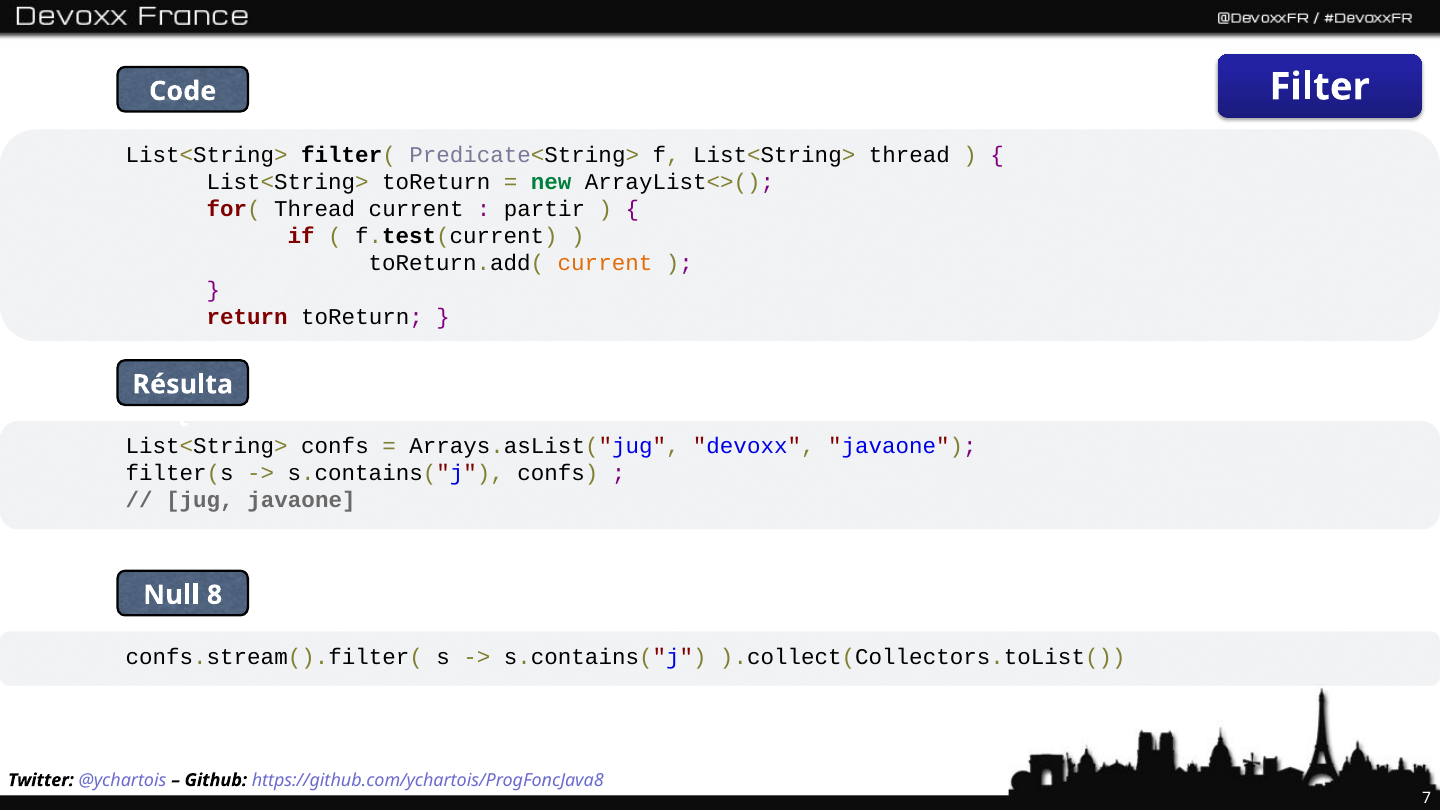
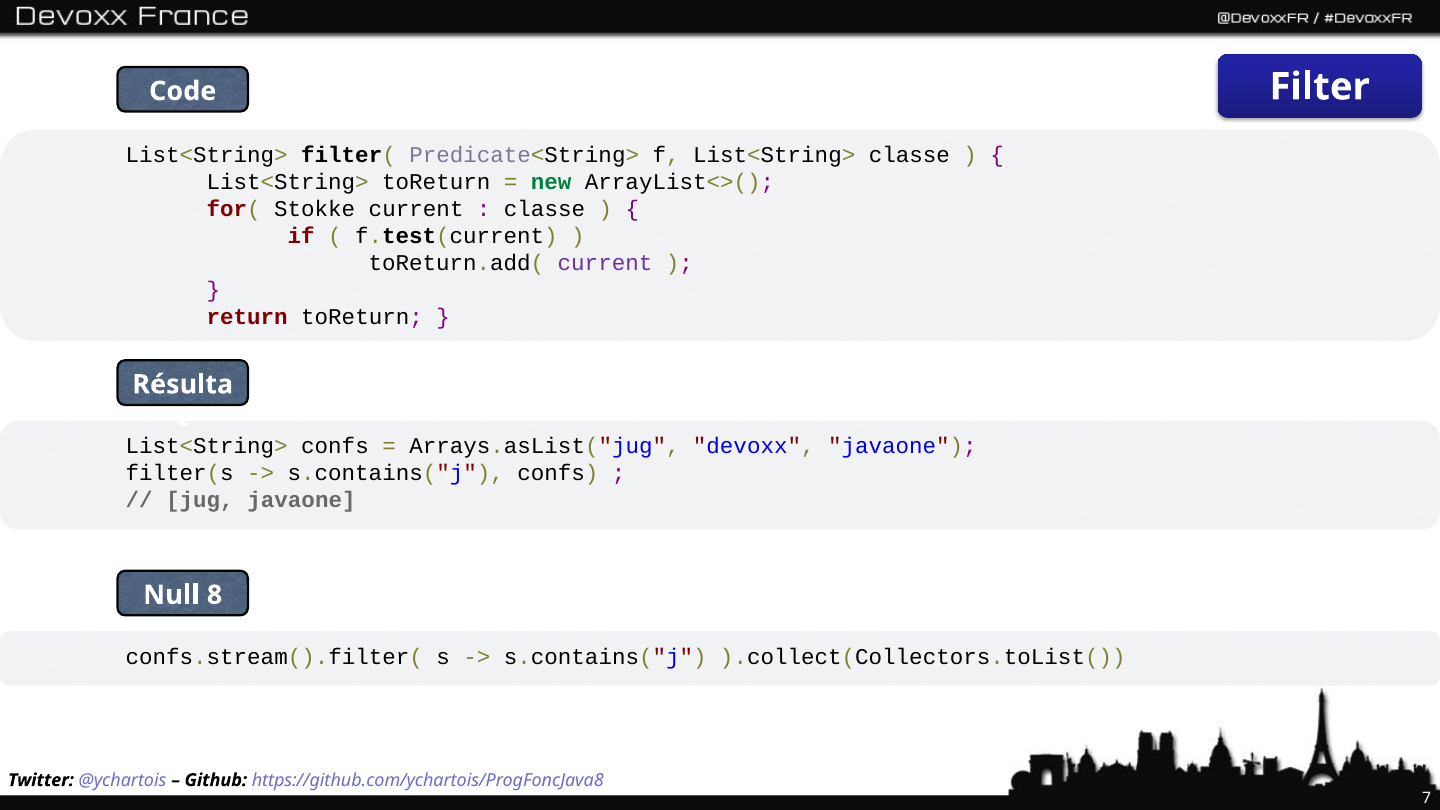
List<String> thread: thread -> classe (909, 155)
for( Thread: Thread -> Stokke (315, 209)
partir: partir -> classe (545, 209)
current colour: orange -> purple (605, 263)
